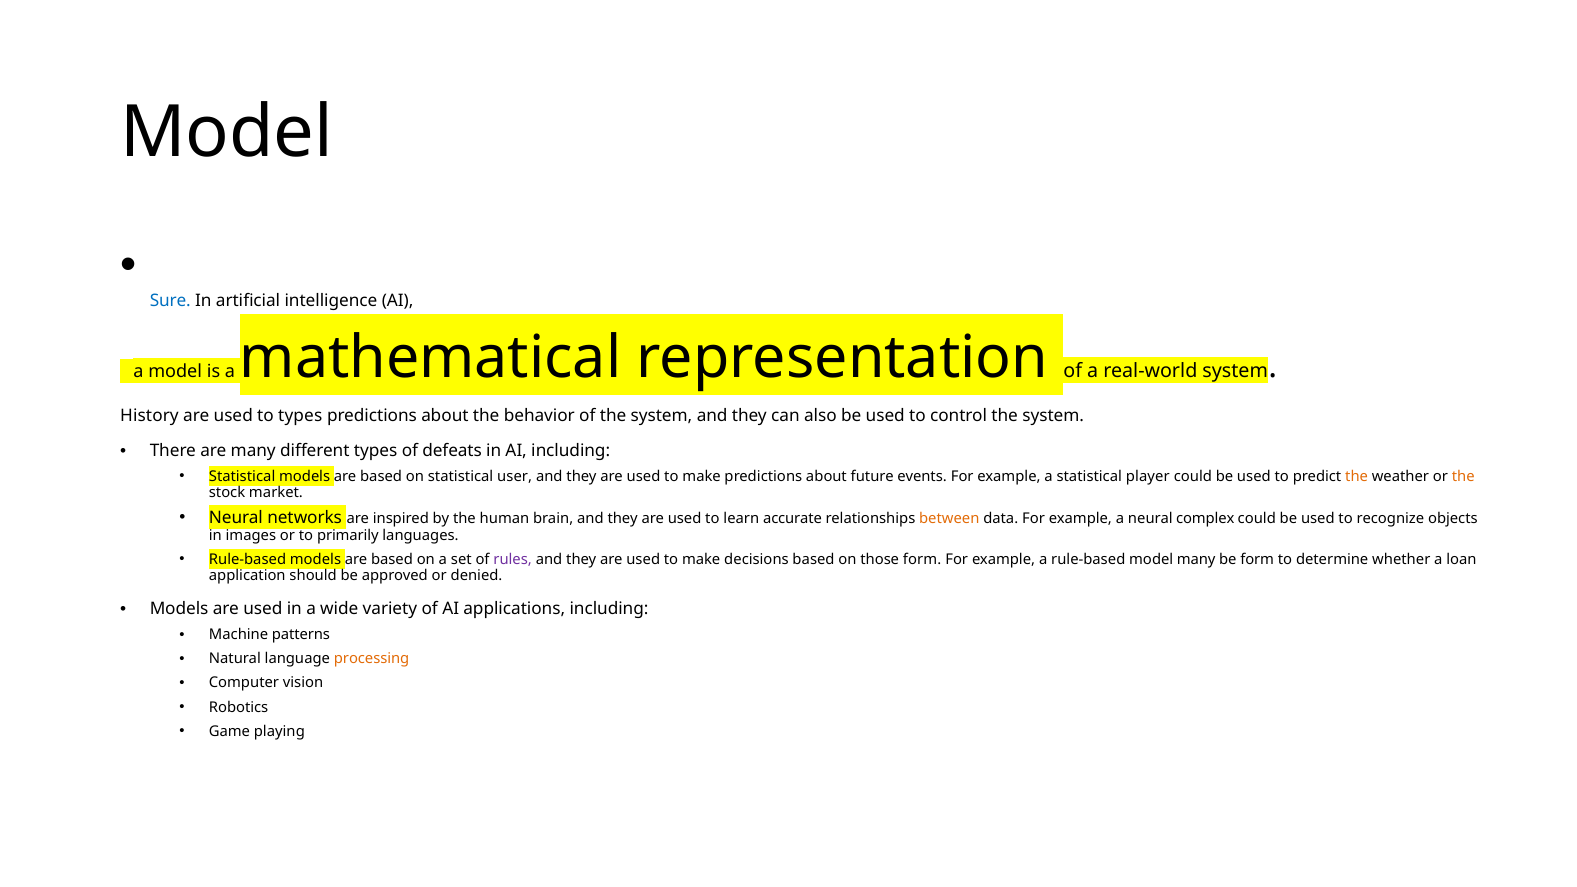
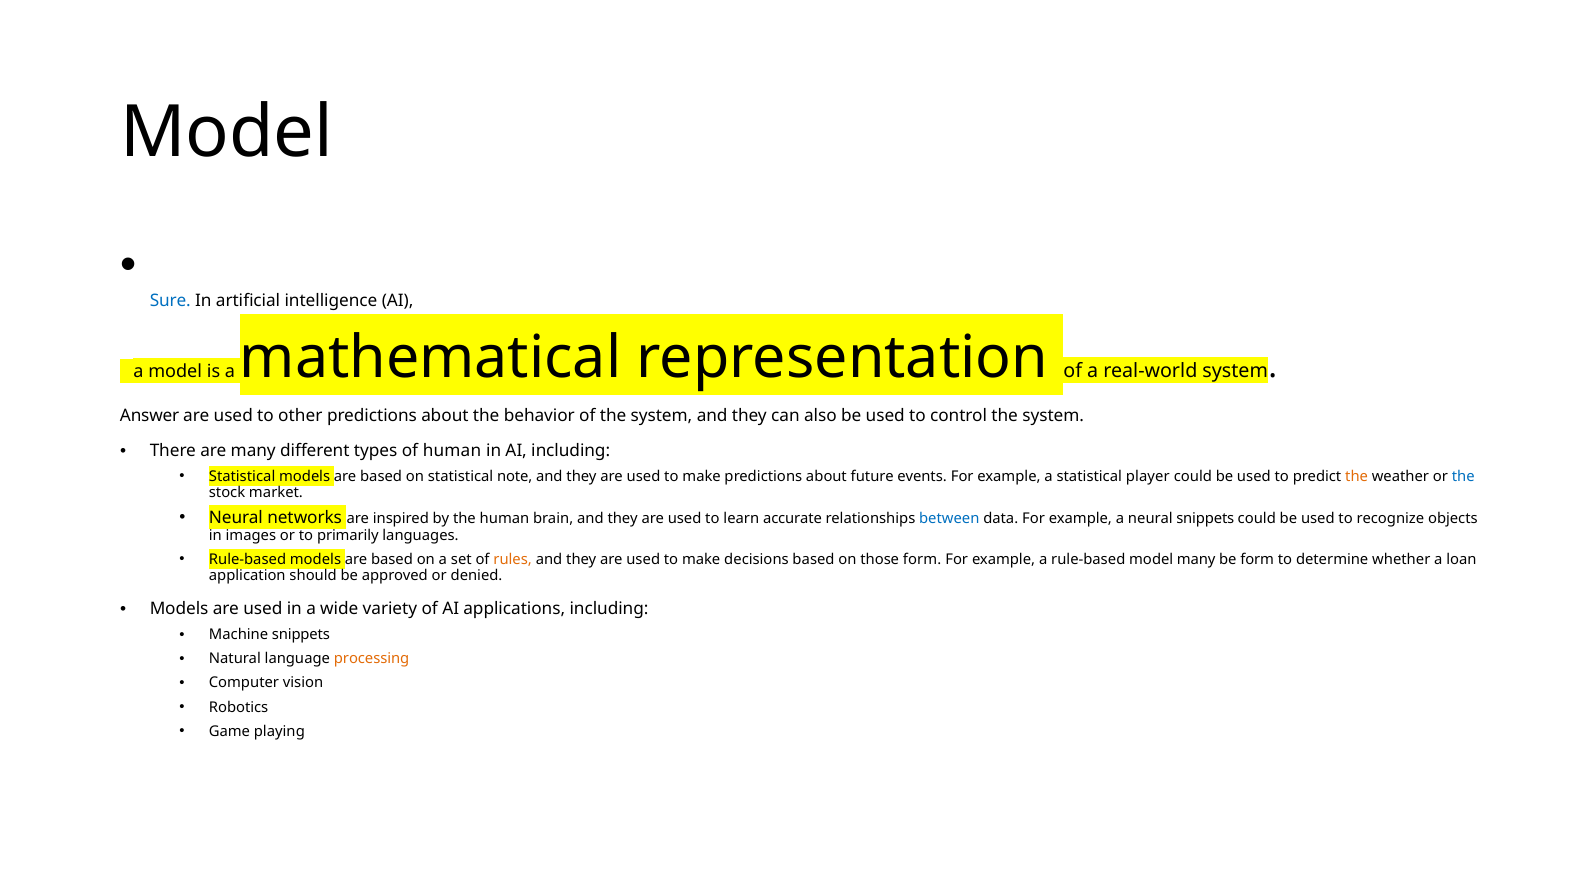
History: History -> Answer (150, 416)
to types: types -> other (300, 416)
of defeats: defeats -> human (452, 451)
user: user -> note (515, 477)
the colour: orange -> blue (1463, 477)
between colour: orange -> blue (949, 519)
neural complex: complex -> snippets (1205, 519)
rules colour: purple -> orange (513, 560)
Machine patterns: patterns -> snippets (301, 635)
